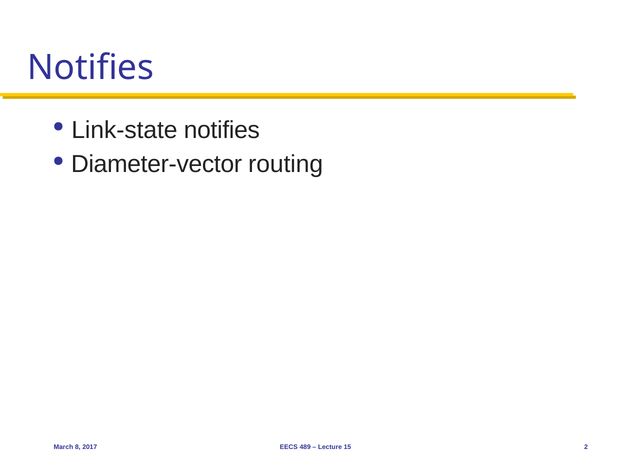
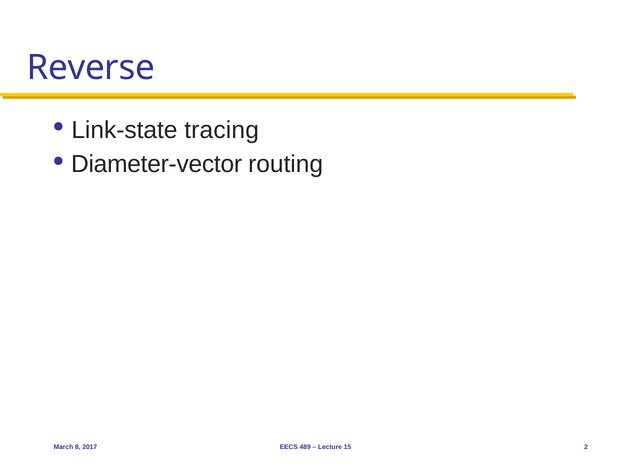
Notifies: Notifies -> Reverse (91, 68)
Link-state notifies: notifies -> tracing (222, 130)
